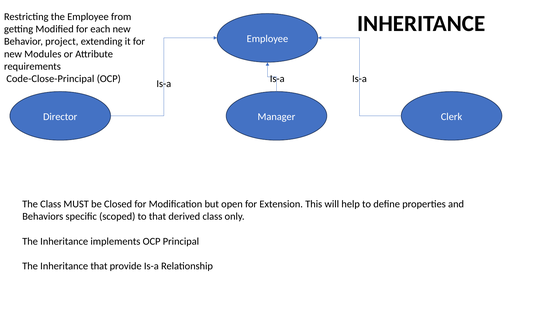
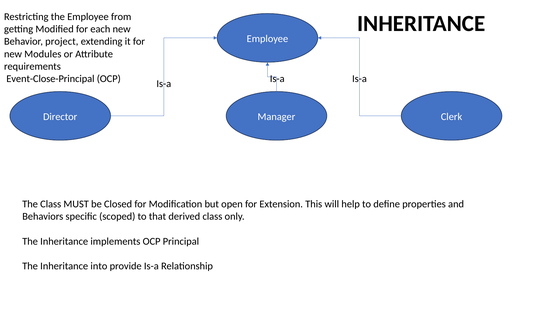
Code-Close-Principal: Code-Close-Principal -> Event-Close-Principal (50, 79)
Inheritance that: that -> into (99, 266)
